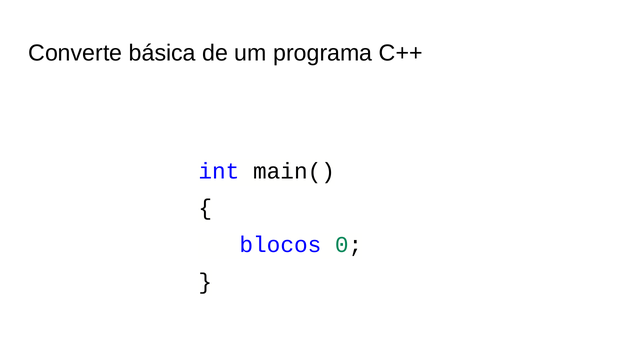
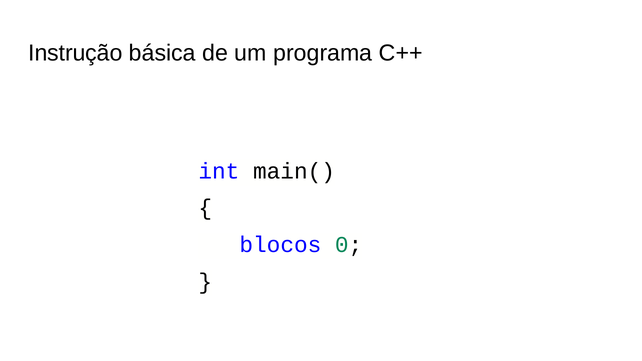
Converte: Converte -> Instrução (75, 53)
